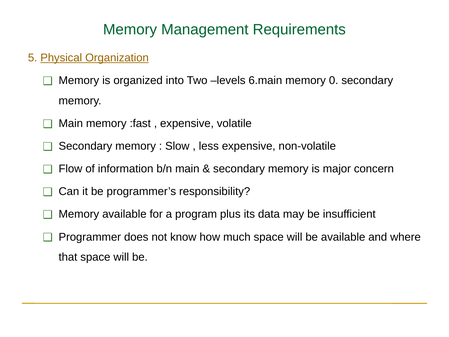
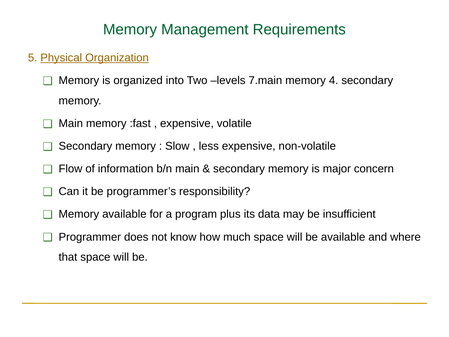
6.main: 6.main -> 7.main (265, 80)
0: 0 -> 4 (334, 80)
